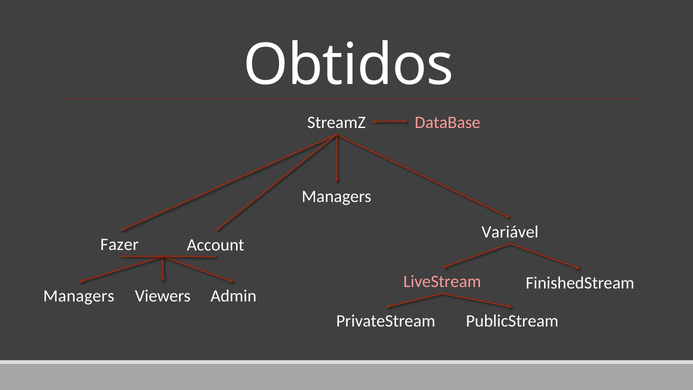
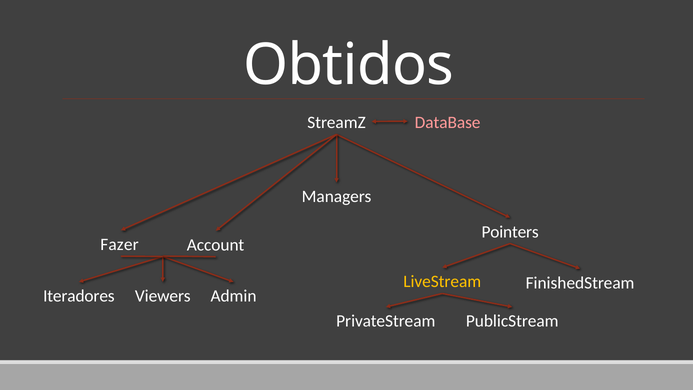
Variável: Variável -> Pointers (510, 232)
LiveStream colour: pink -> yellow (442, 282)
Managers: Managers -> Iteradores (79, 296)
